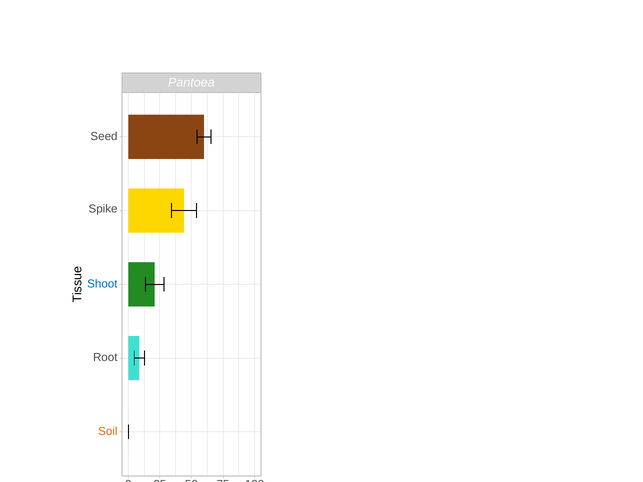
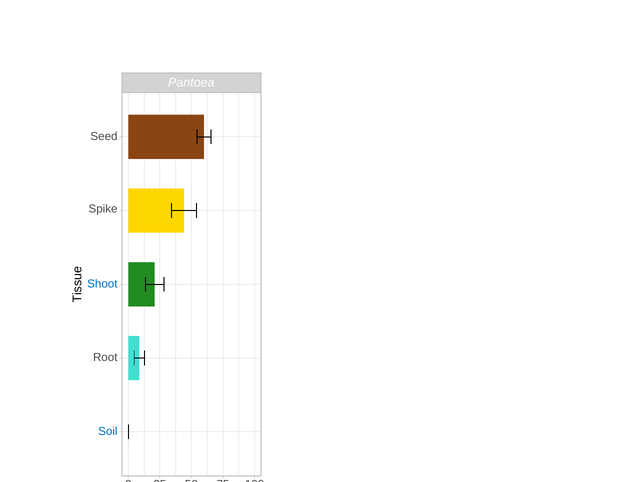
Soil colour: orange -> blue (108, 432)
